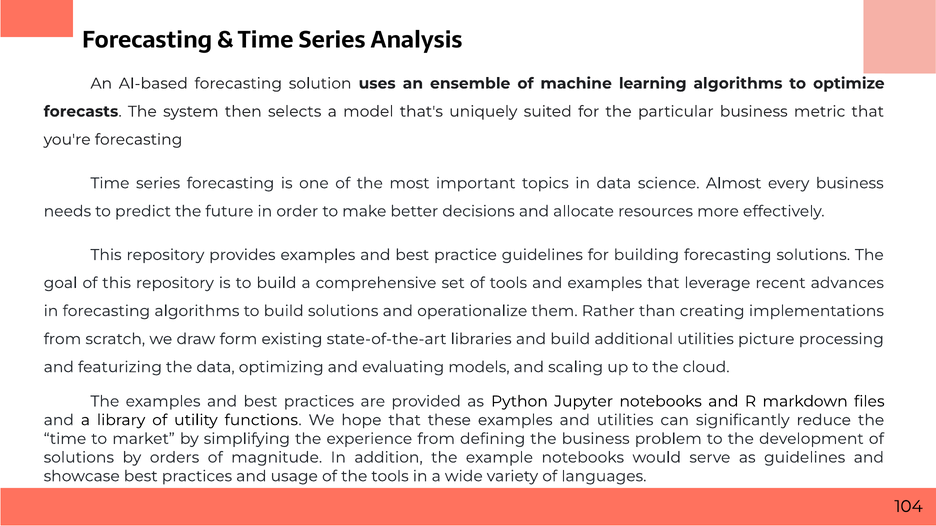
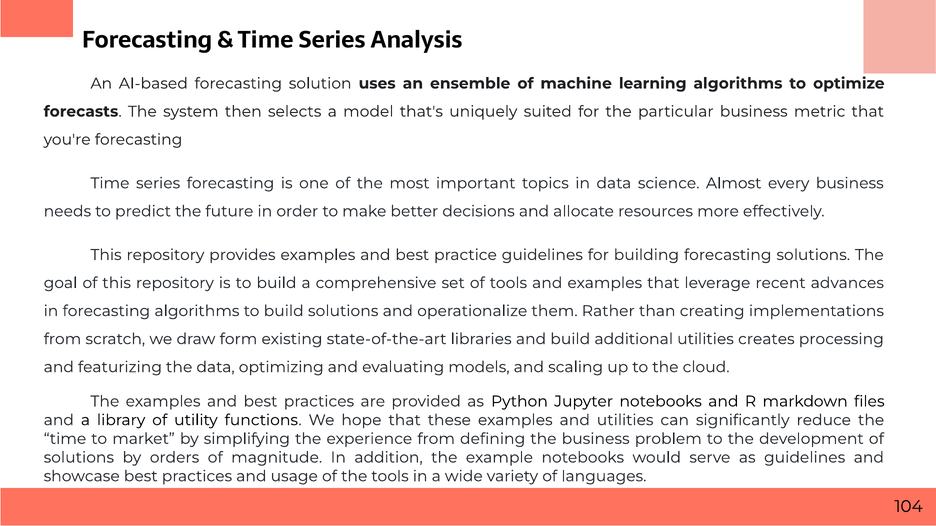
picture: picture -> creates (766, 339)
